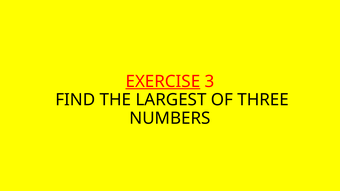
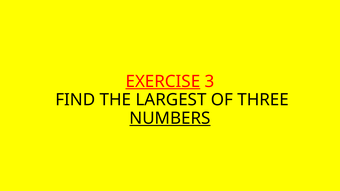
NUMBERS underline: none -> present (170, 118)
